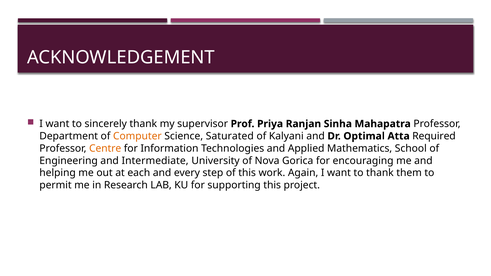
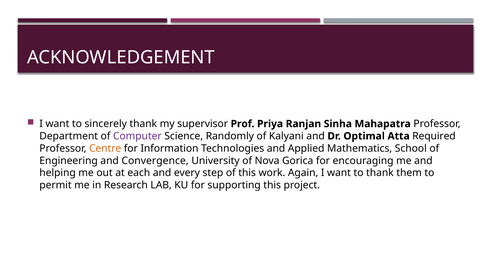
Computer colour: orange -> purple (137, 136)
Saturated: Saturated -> Randomly (230, 136)
Intermediate: Intermediate -> Convergence (155, 161)
